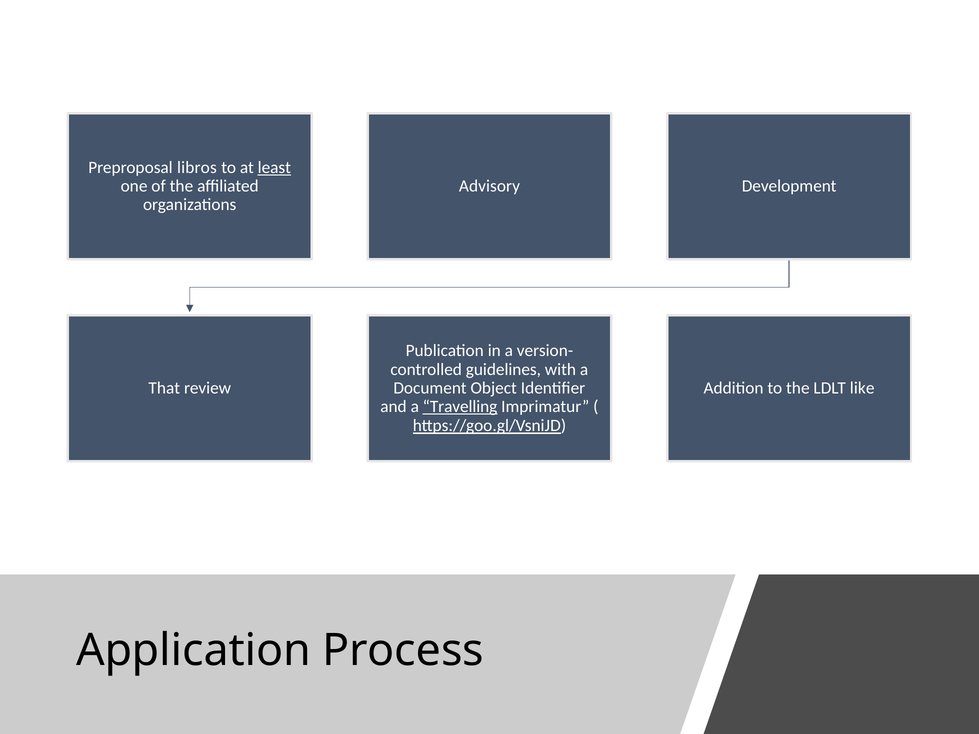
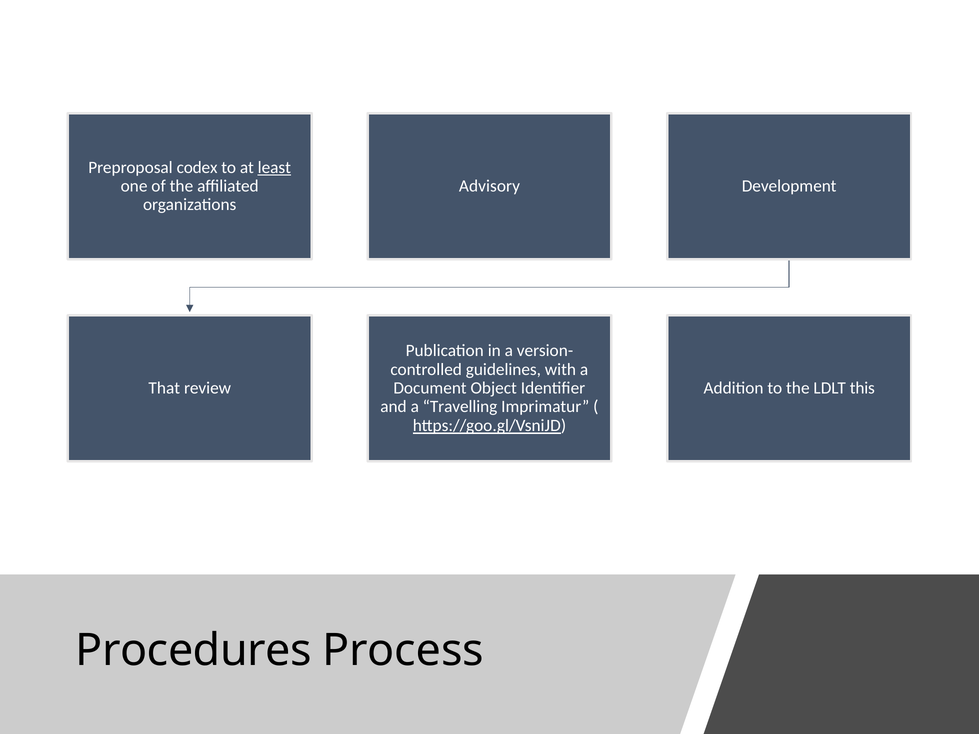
libros: libros -> codex (197, 167)
like: like -> this (862, 388)
Travelling underline: present -> none (460, 407)
Application: Application -> Procedures (194, 650)
